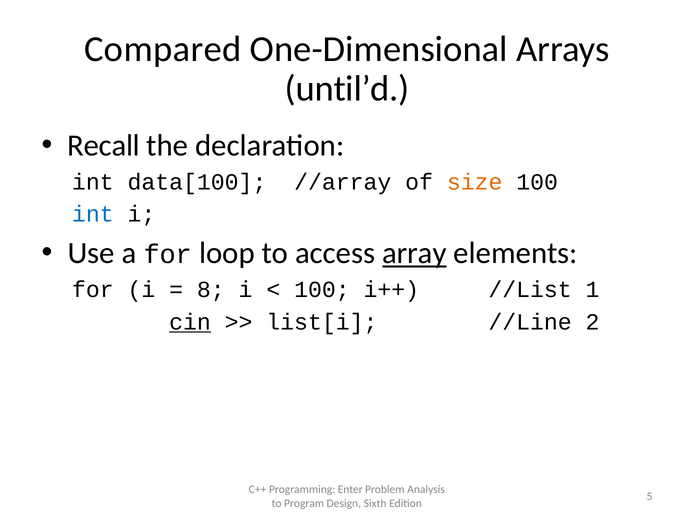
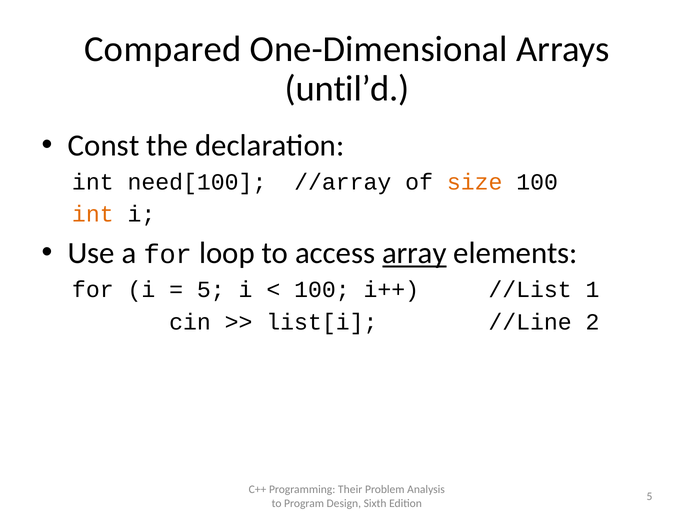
Recall: Recall -> Const (103, 146)
data[100: data[100 -> need[100 (197, 182)
int colour: blue -> orange (93, 214)
8: 8 -> 5 (211, 290)
cin underline: present -> none (190, 322)
Enter: Enter -> Their (350, 490)
